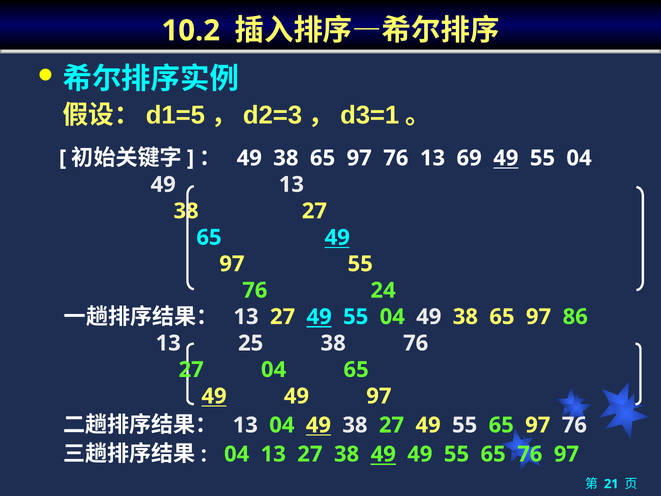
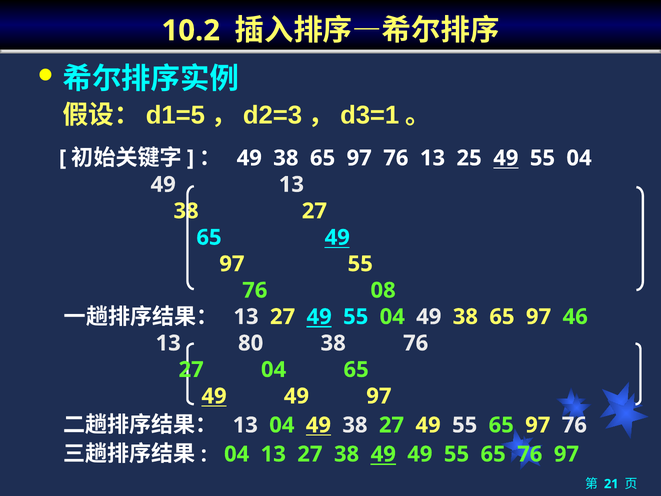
69: 69 -> 25 (469, 158)
24: 24 -> 08 (383, 290)
86: 86 -> 46 (575, 317)
25: 25 -> 80 (251, 343)
